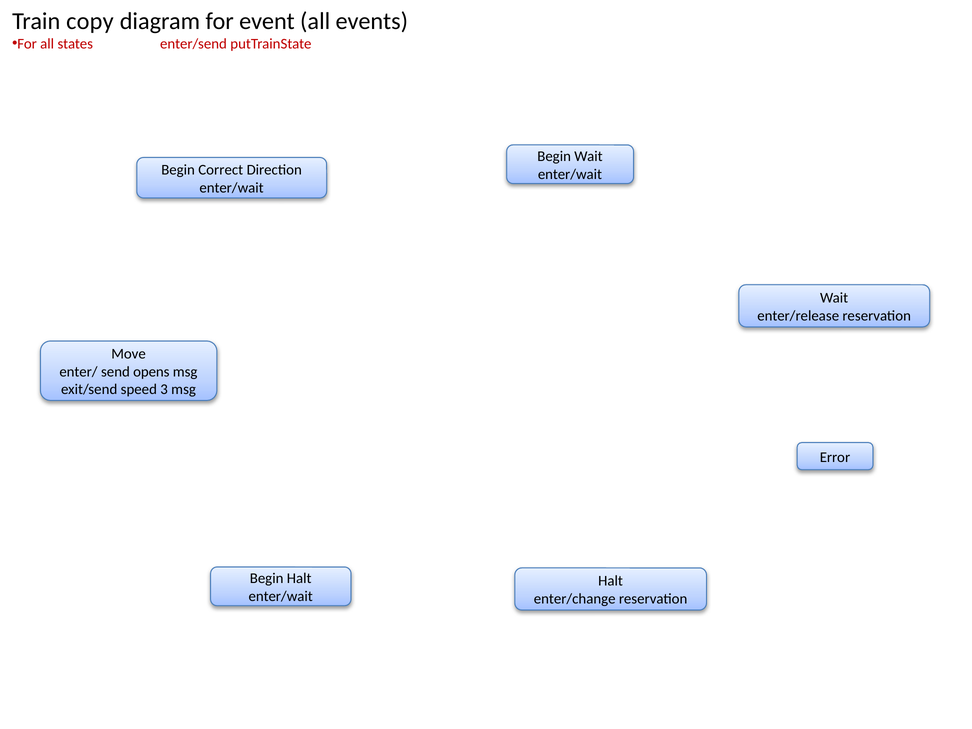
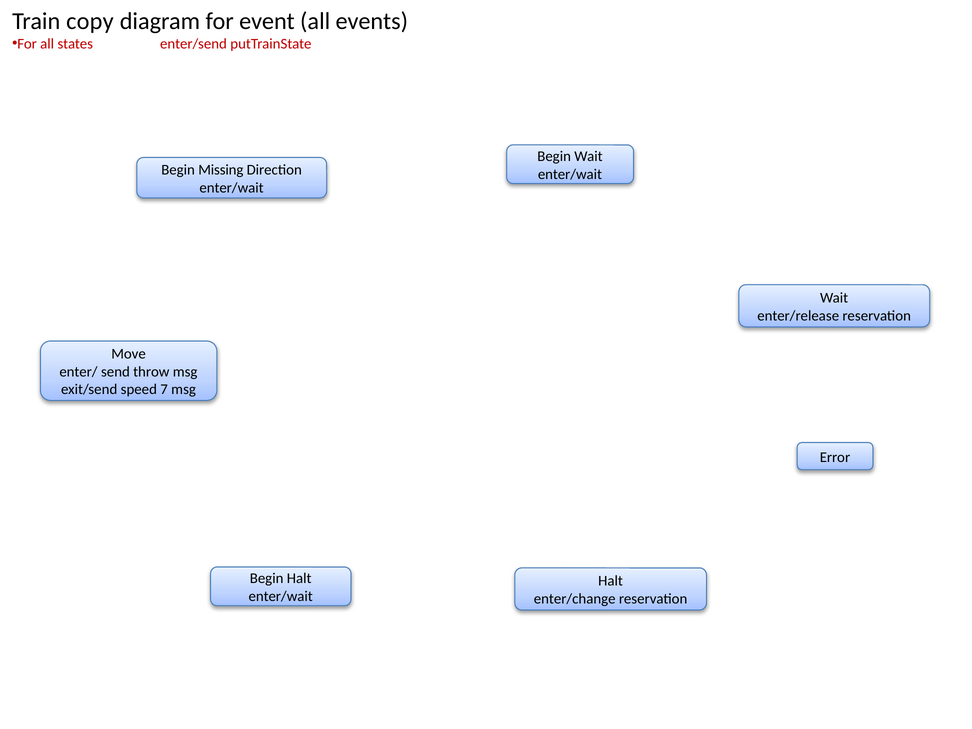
Correct: Correct -> Missing (221, 170)
opens: opens -> throw (151, 372)
3: 3 -> 7 (164, 390)
